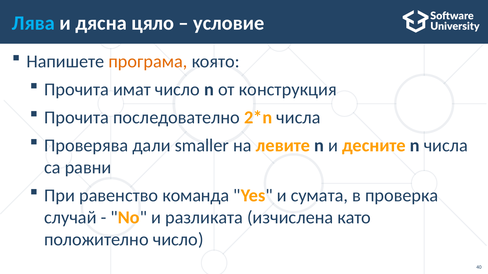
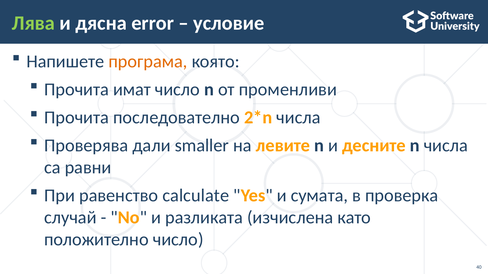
Лява colour: light blue -> light green (33, 23)
цяло: цяло -> error (153, 23)
конструкция: конструкция -> променливи (288, 90)
команда: команда -> calculate (196, 196)
